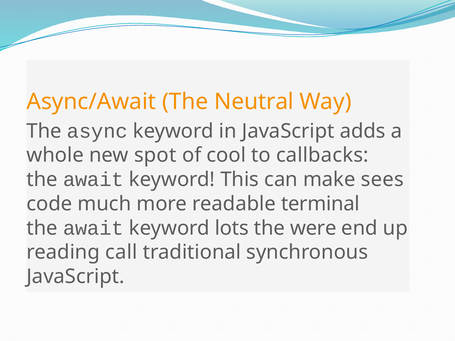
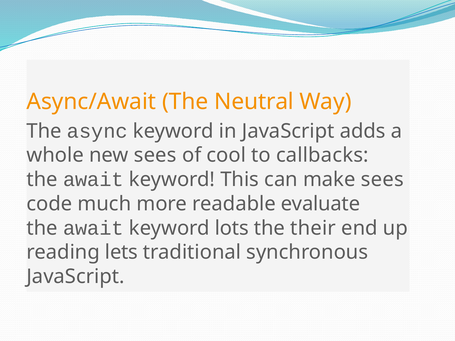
new spot: spot -> sees (155, 155)
terminal: terminal -> evaluate (320, 204)
were: were -> their (313, 228)
call: call -> lets (122, 252)
